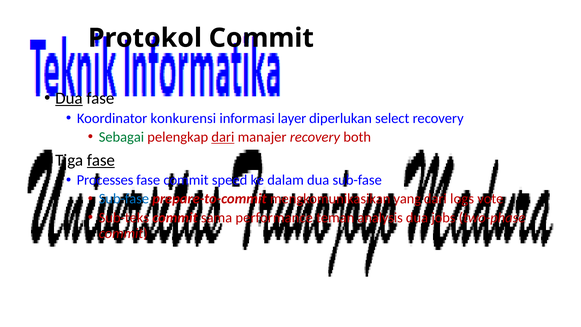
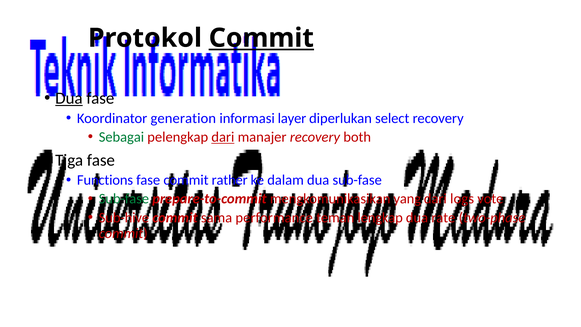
Commit underline: none -> present (261, 38)
konkurensi: konkurensi -> generation (183, 118)
fase underline: present -> none (101, 160)
Processes: Processes -> Functions (105, 180)
speed: speed -> rather (230, 180)
Sub-fase colour: blue -> green (124, 199)
Sub-teks: Sub-teks -> Sub-hive (124, 217)
analysis: analysis -> lengkap (380, 217)
jobs: jobs -> rate (443, 217)
